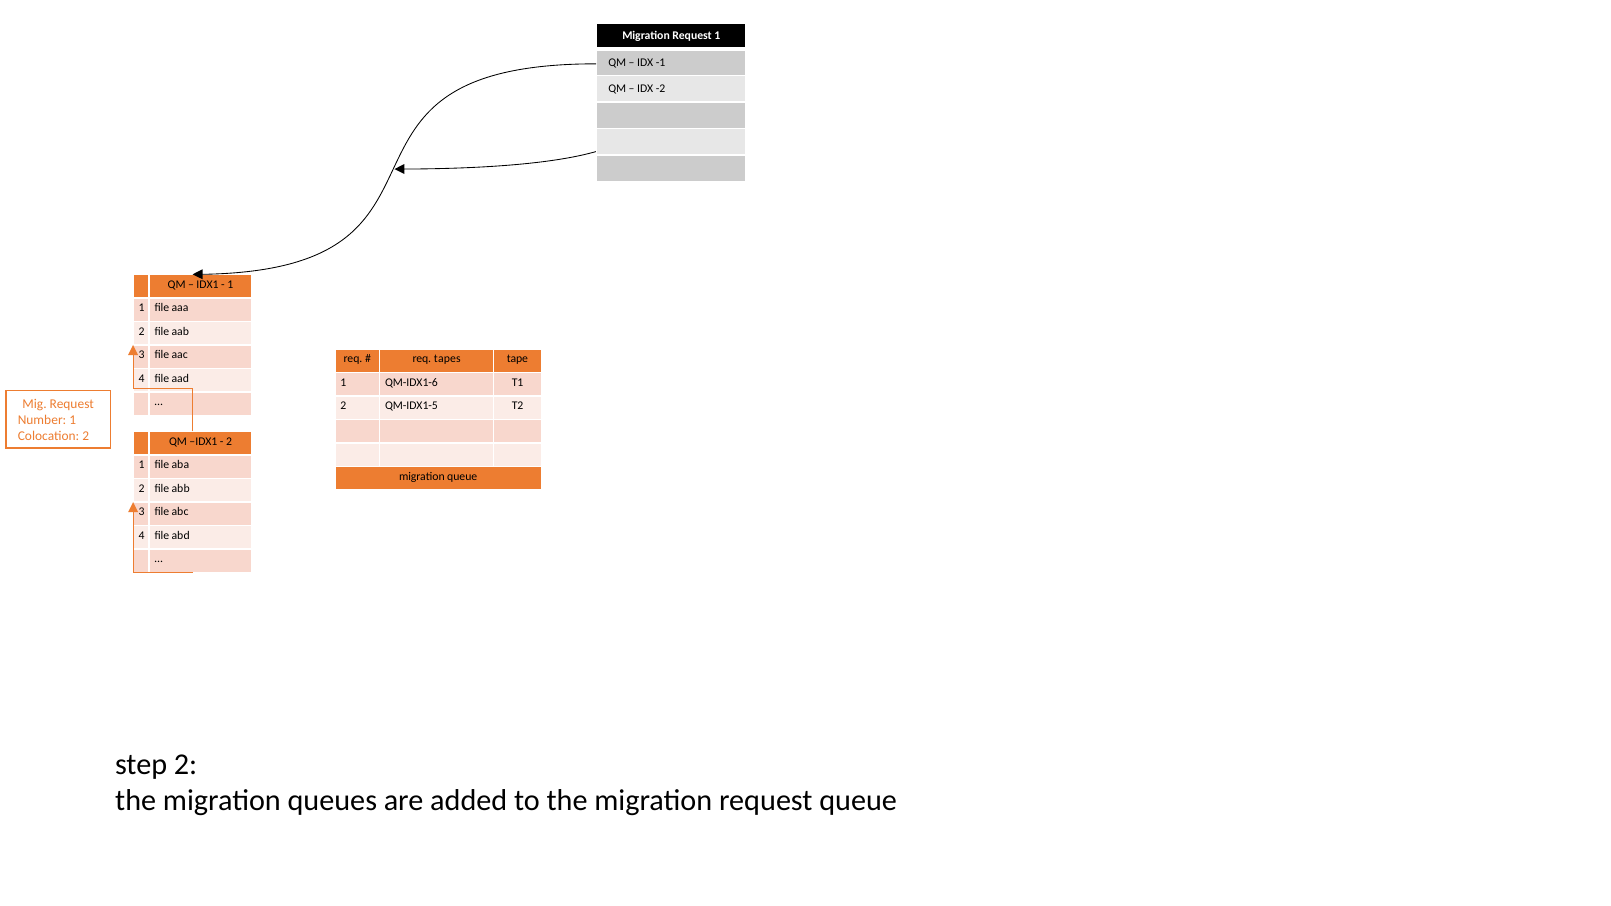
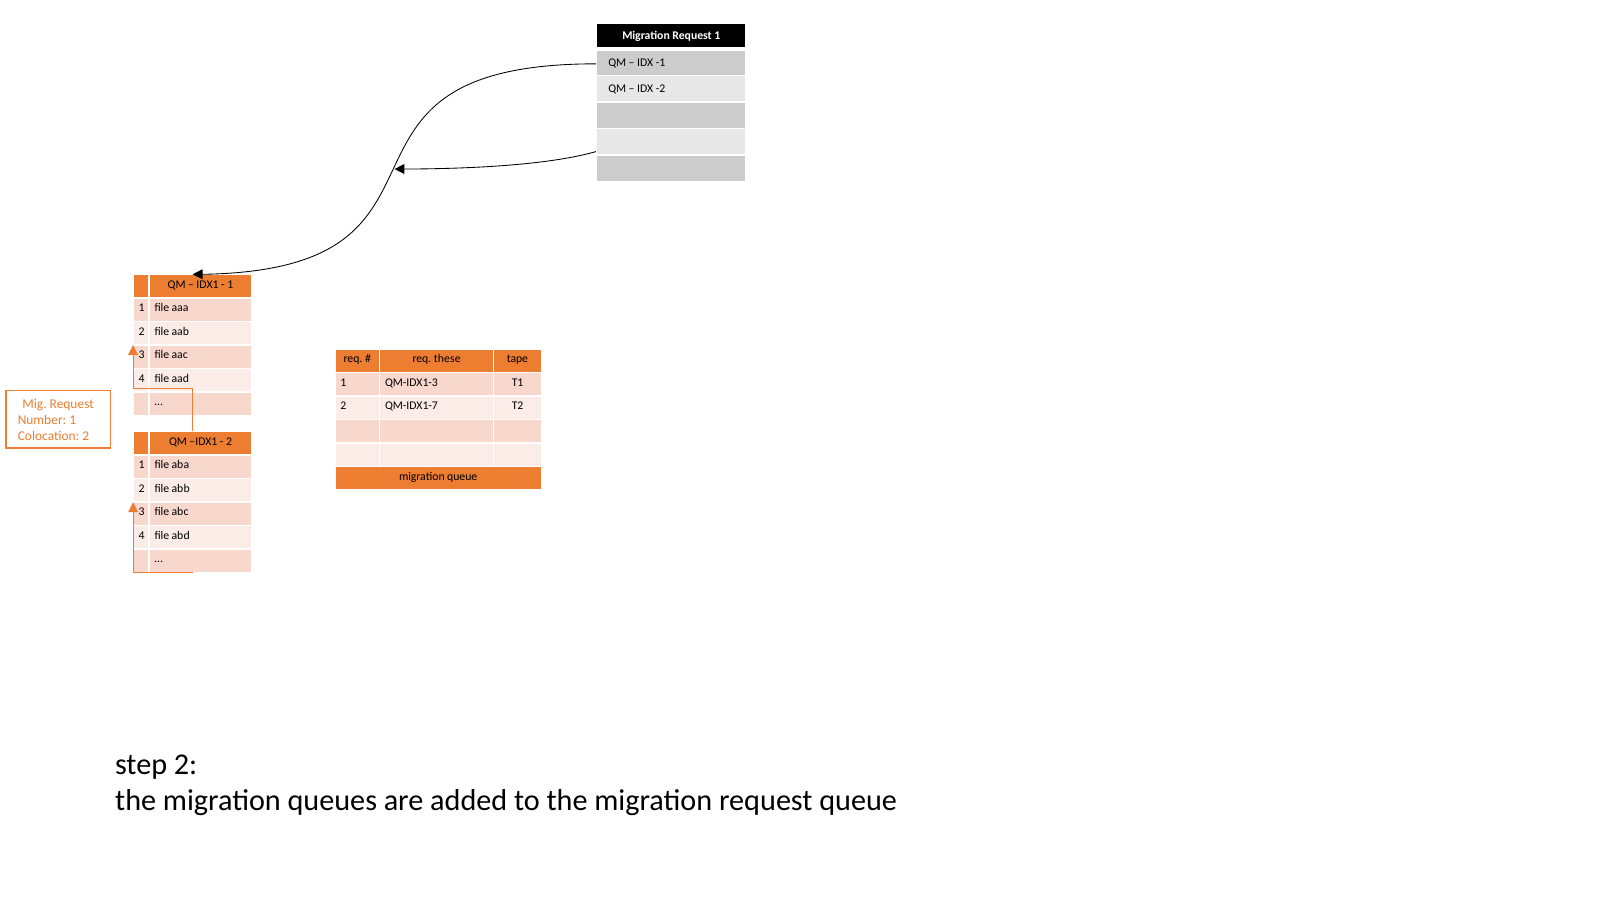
tapes: tapes -> these (447, 359)
QM-IDX1-6: QM-IDX1-6 -> QM-IDX1-3 (411, 382)
QM-IDX1-5: QM-IDX1-5 -> QM-IDX1-7 (411, 406)
